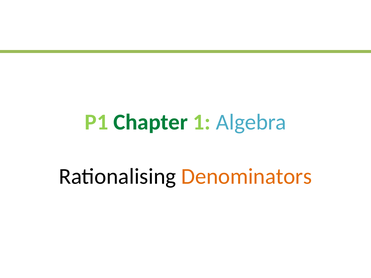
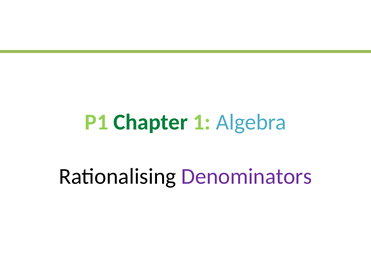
Denominators colour: orange -> purple (247, 177)
